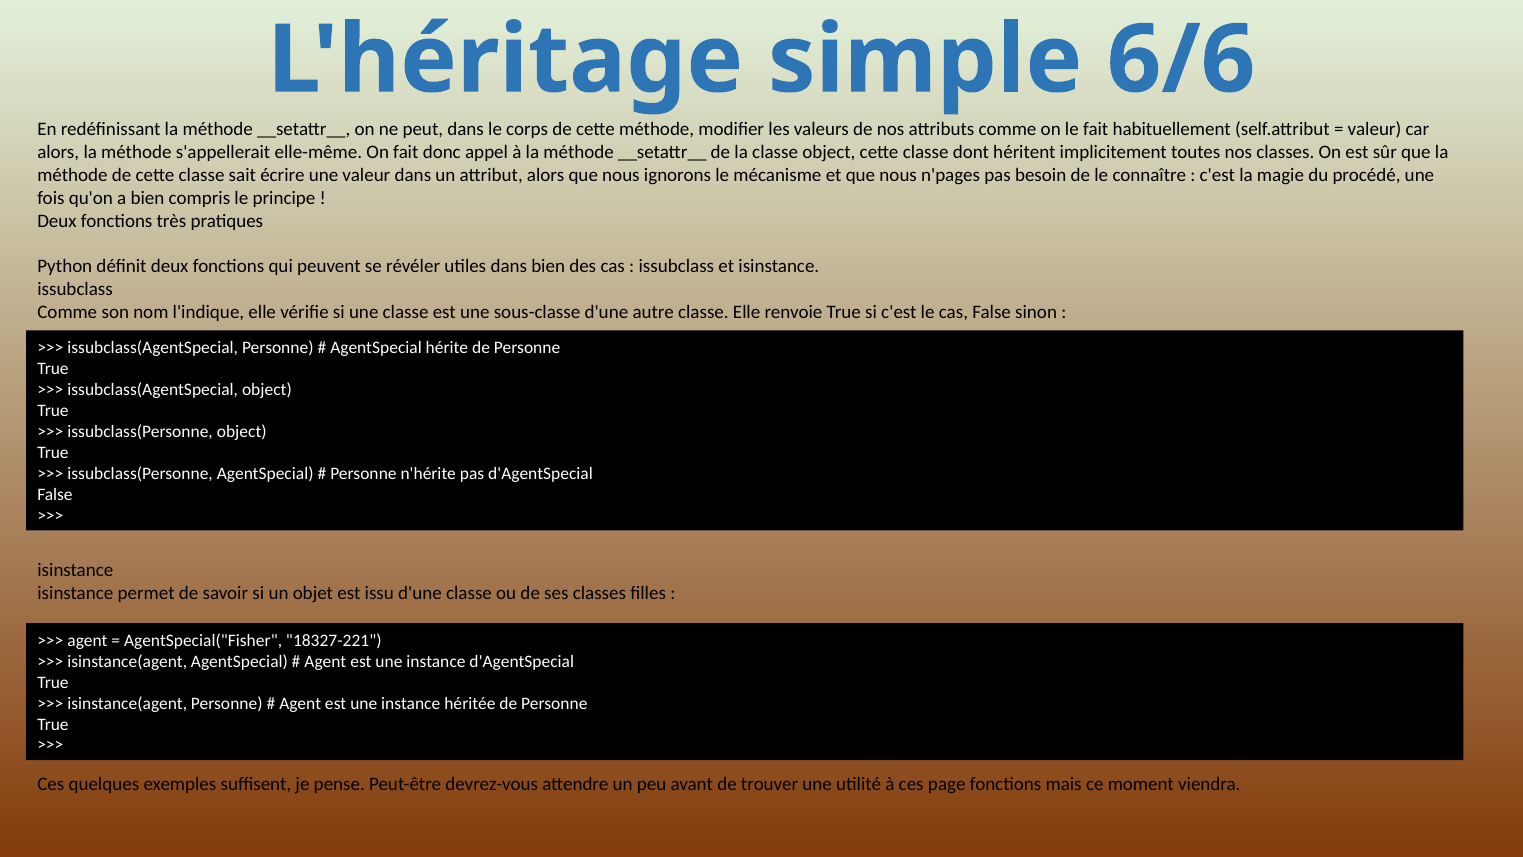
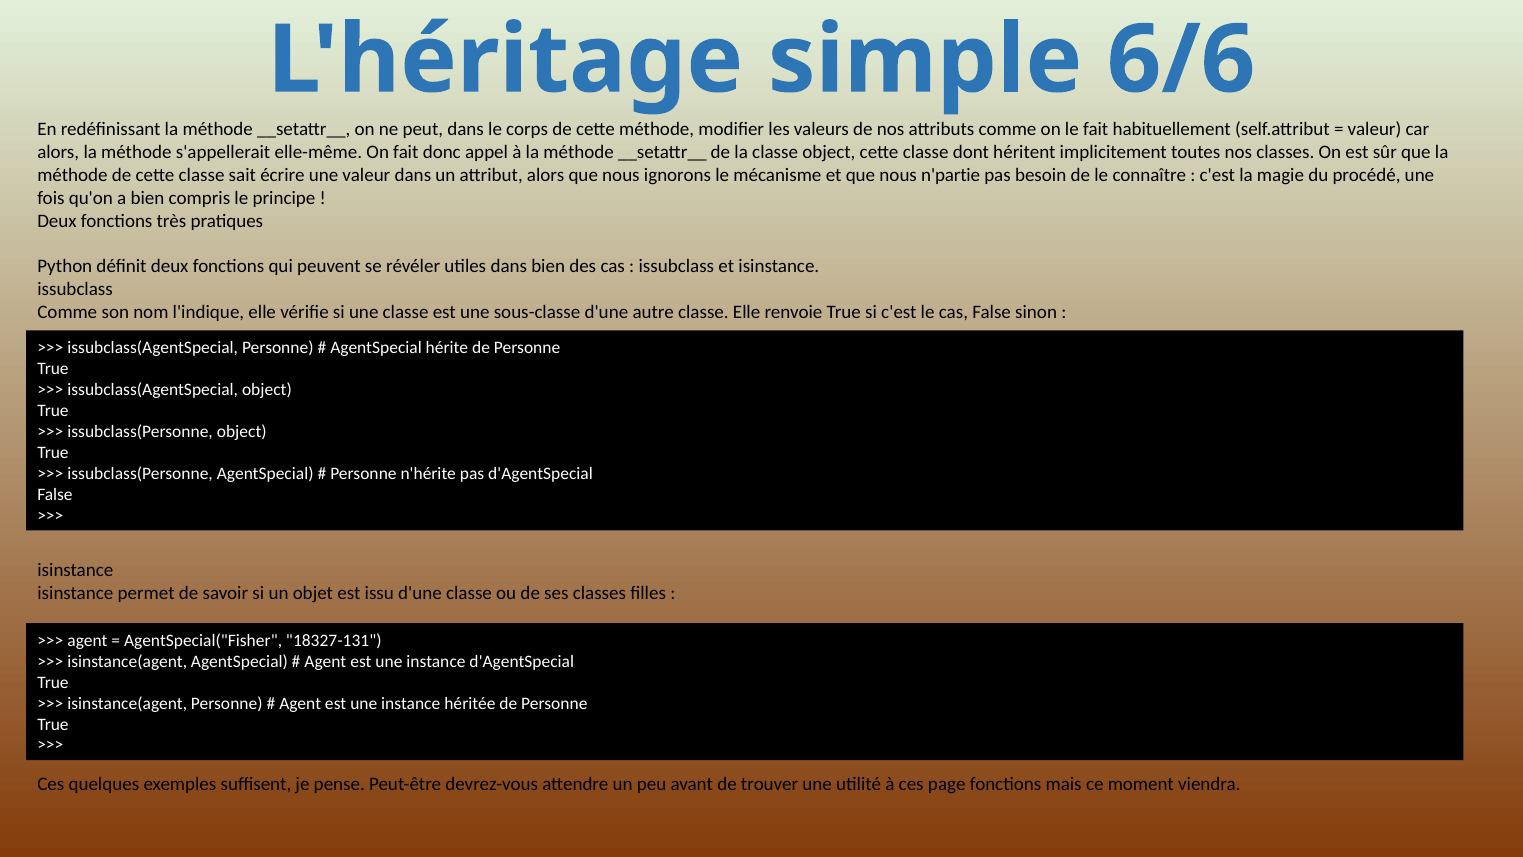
n'pages: n'pages -> n'partie (951, 175)
18327-221: 18327-221 -> 18327-131 (334, 640)
